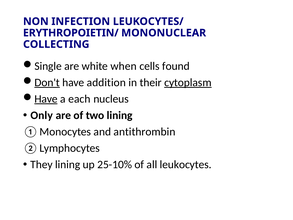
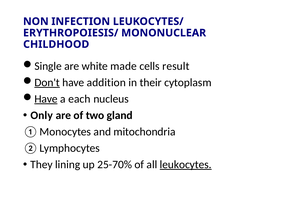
ERYTHROPOIETIN/: ERYTHROPOIETIN/ -> ERYTHROPOIESIS/ (71, 33)
COLLECTING: COLLECTING -> CHILDHOOD (56, 44)
when: when -> made (124, 66)
found: found -> result (176, 66)
cytoplasm underline: present -> none (188, 82)
two lining: lining -> gland (120, 115)
antithrombin: antithrombin -> mitochondria (145, 132)
25-10%: 25-10% -> 25-70% (115, 164)
leukocytes underline: none -> present (186, 164)
